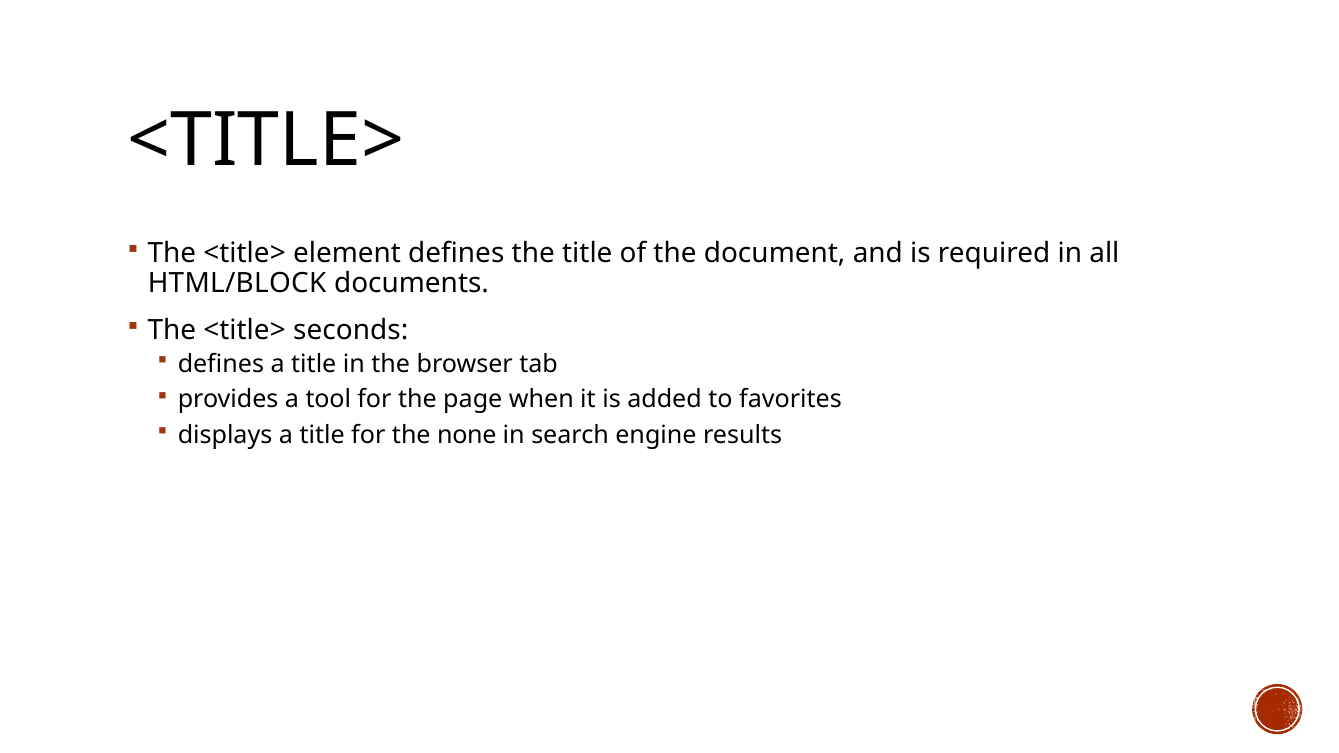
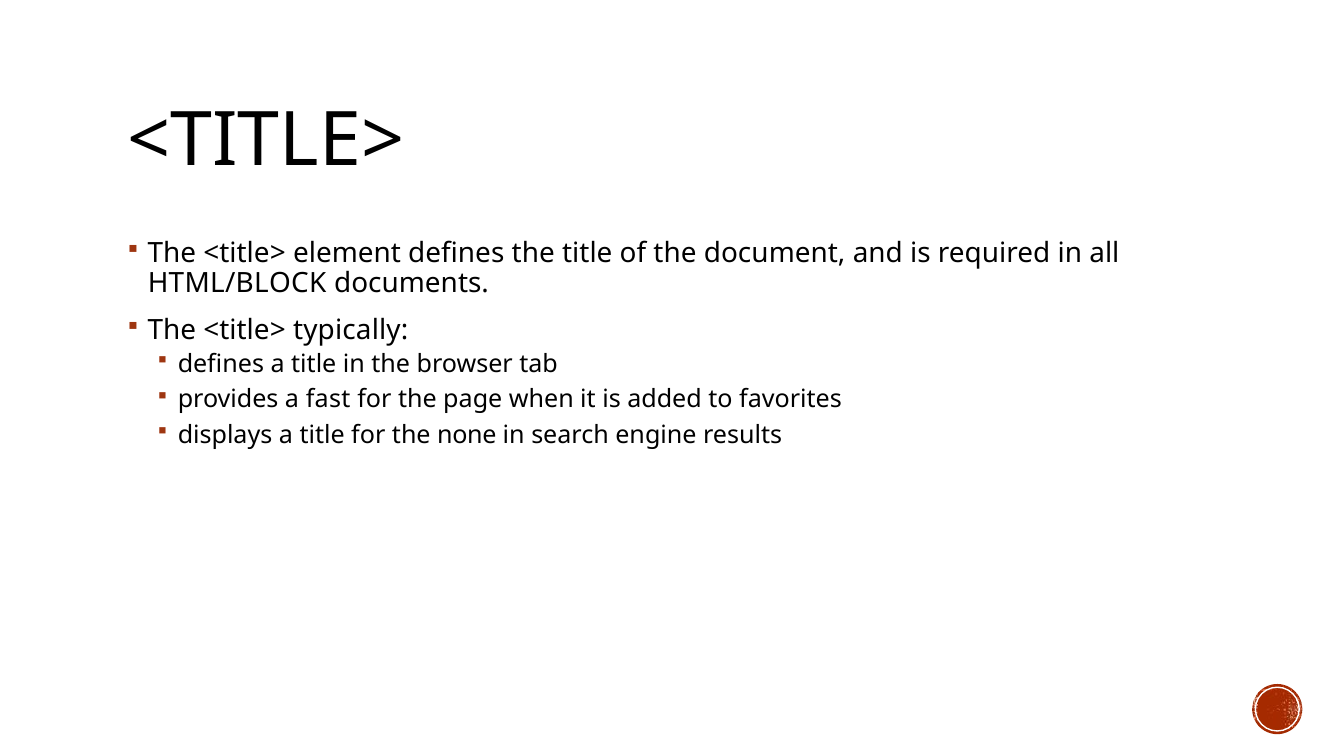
seconds: seconds -> typically (351, 330)
tool: tool -> fast (328, 400)
